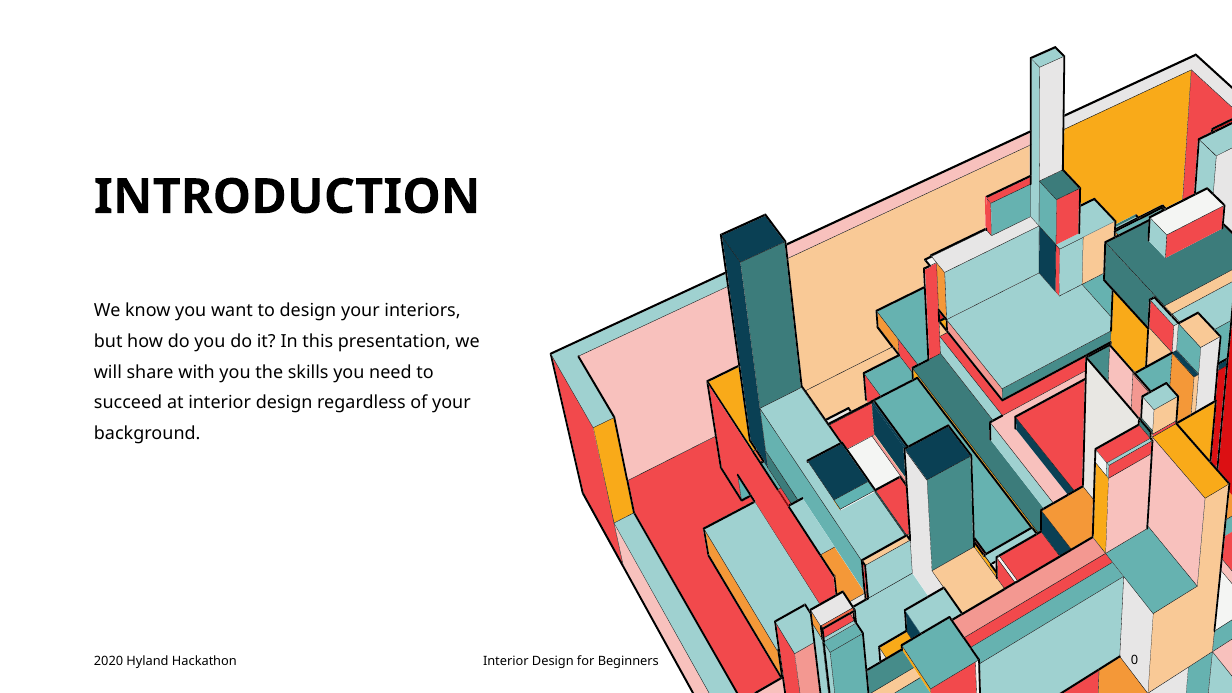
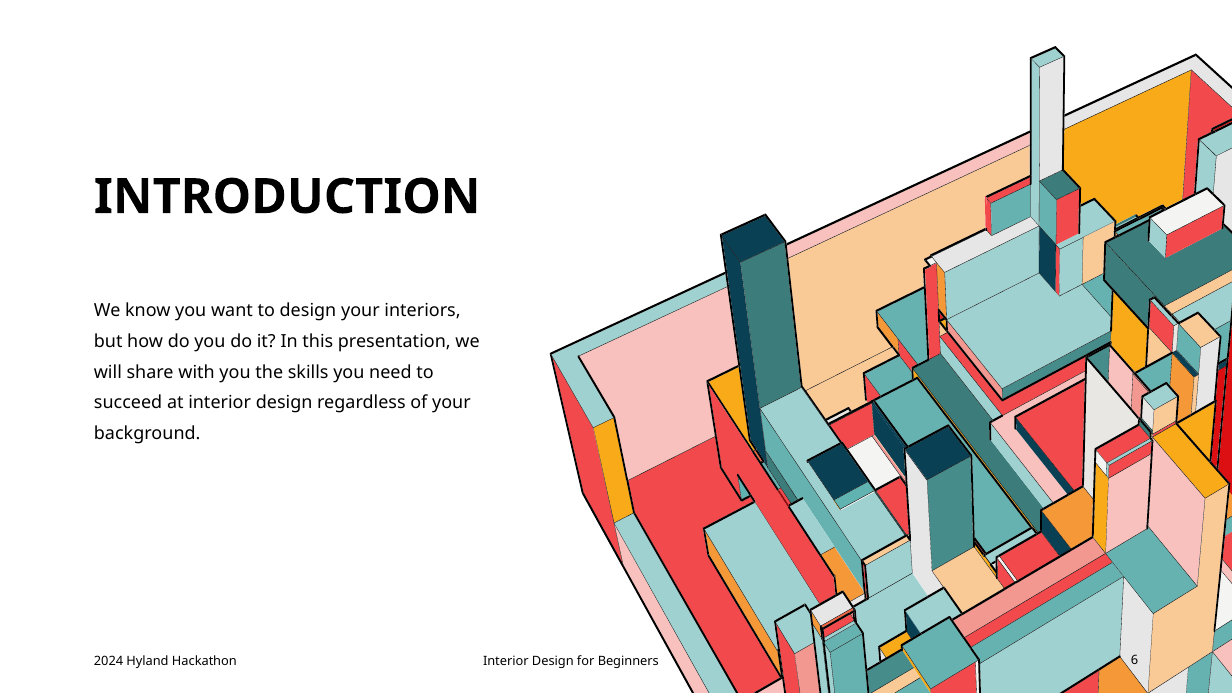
2020: 2020 -> 2024 (109, 662)
0: 0 -> 6 (1134, 661)
